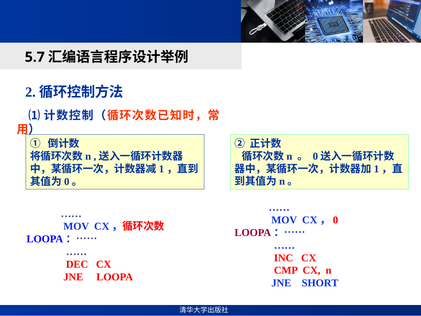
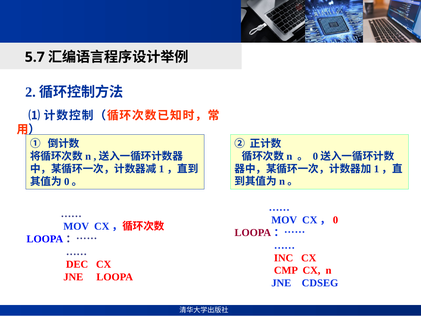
SHORT: SHORT -> CDSEG (320, 283)
